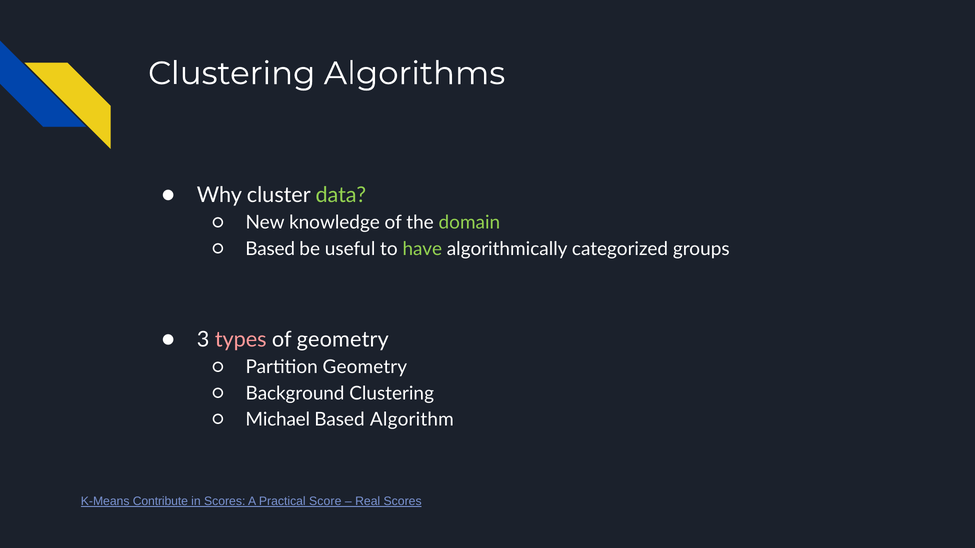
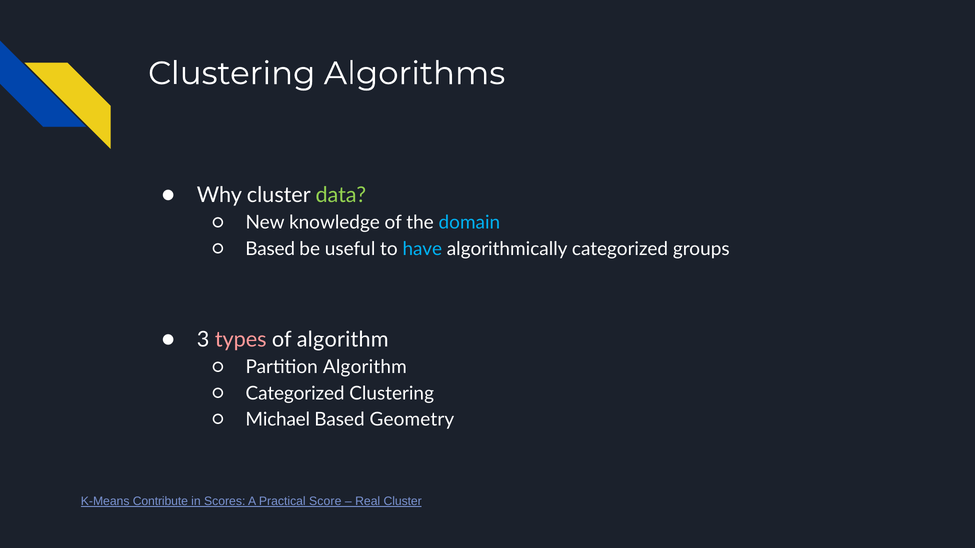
domain colour: light green -> light blue (469, 223)
have colour: light green -> light blue (422, 249)
of geometry: geometry -> algorithm (343, 340)
Partition Geometry: Geometry -> Algorithm (365, 367)
Background: Background -> Categorized (295, 394)
Algorithm: Algorithm -> Geometry (412, 420)
Real Scores: Scores -> Cluster (403, 502)
